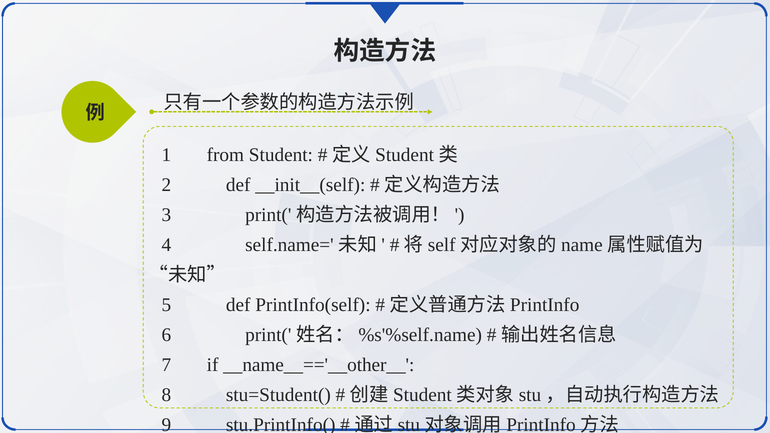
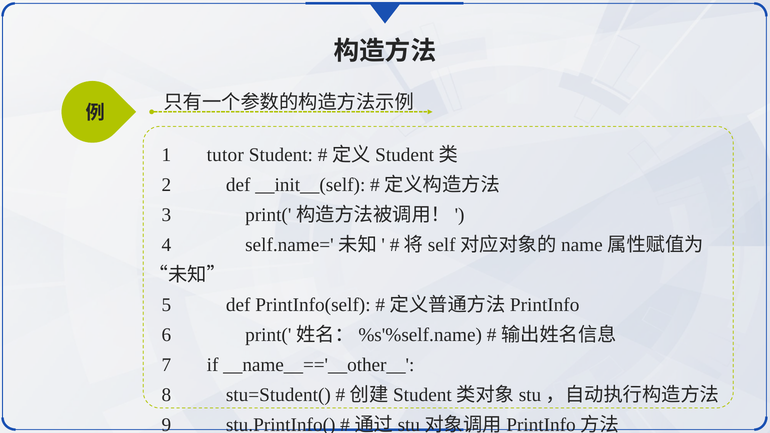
from: from -> tutor (225, 155)
